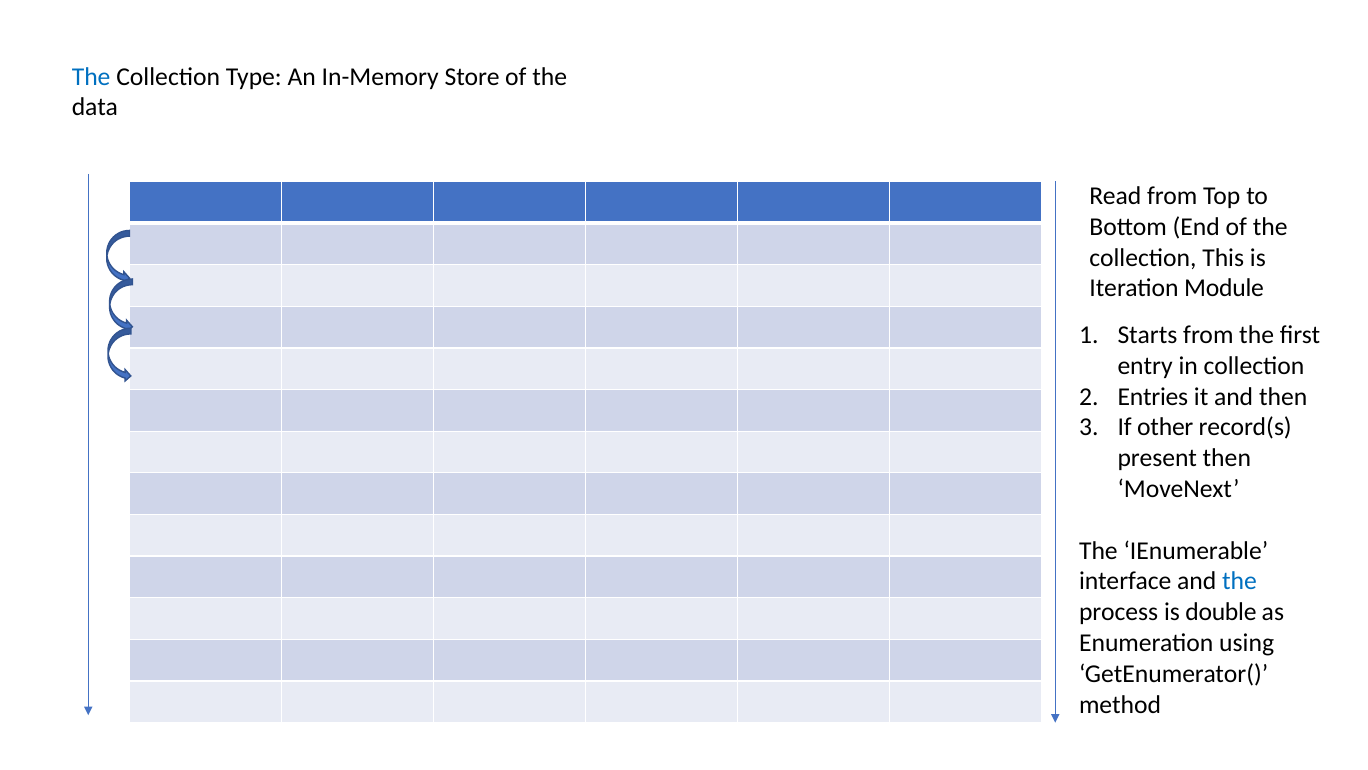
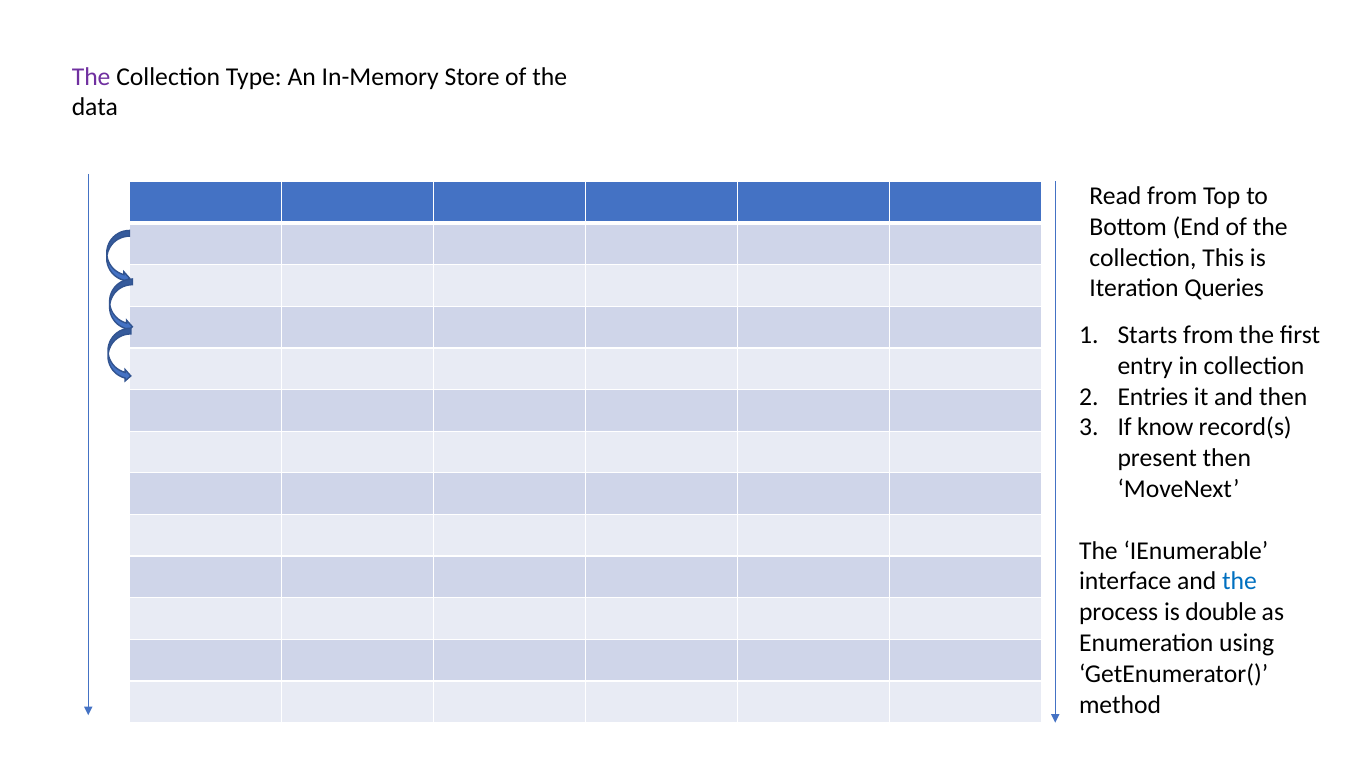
The colour: blue -> purple (91, 77)
Module: Module -> Queries (1224, 288)
other: other -> know (1165, 427)
